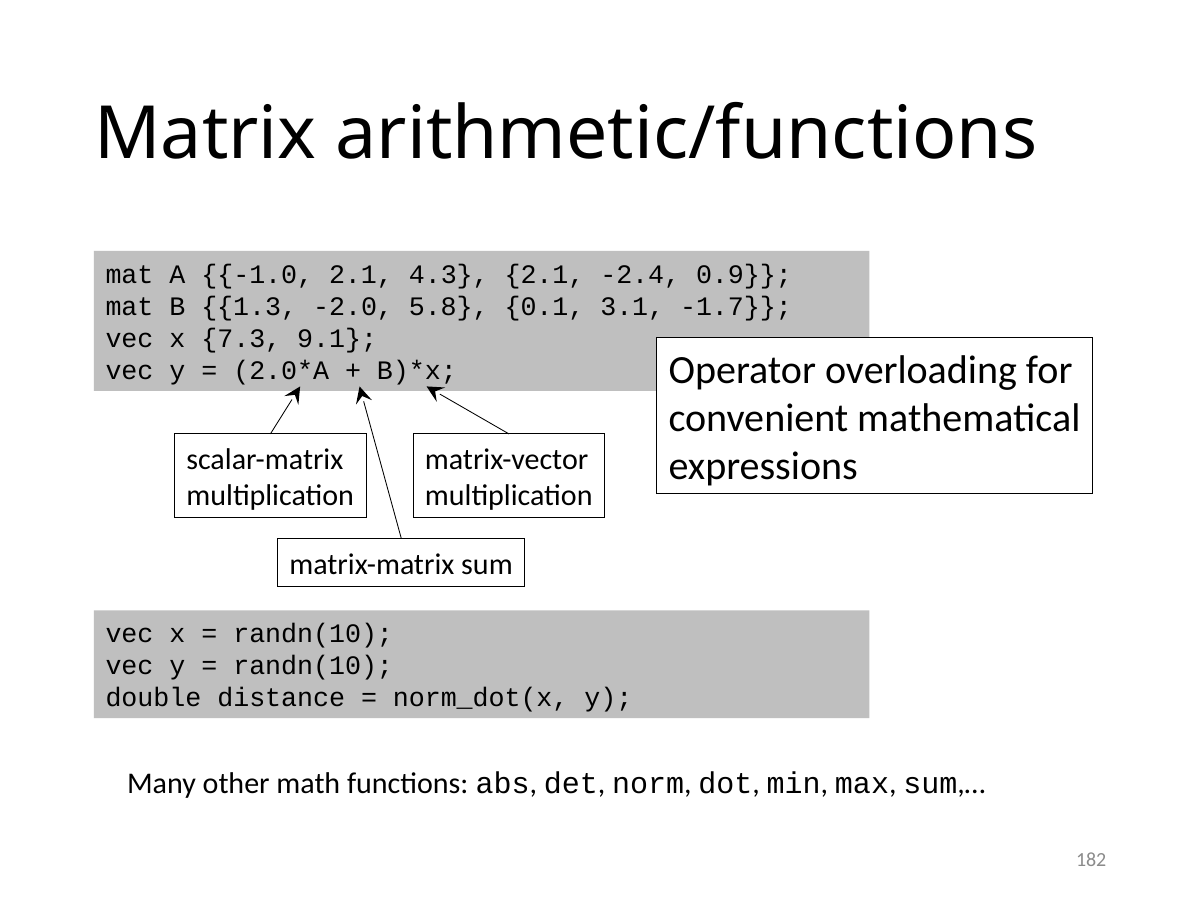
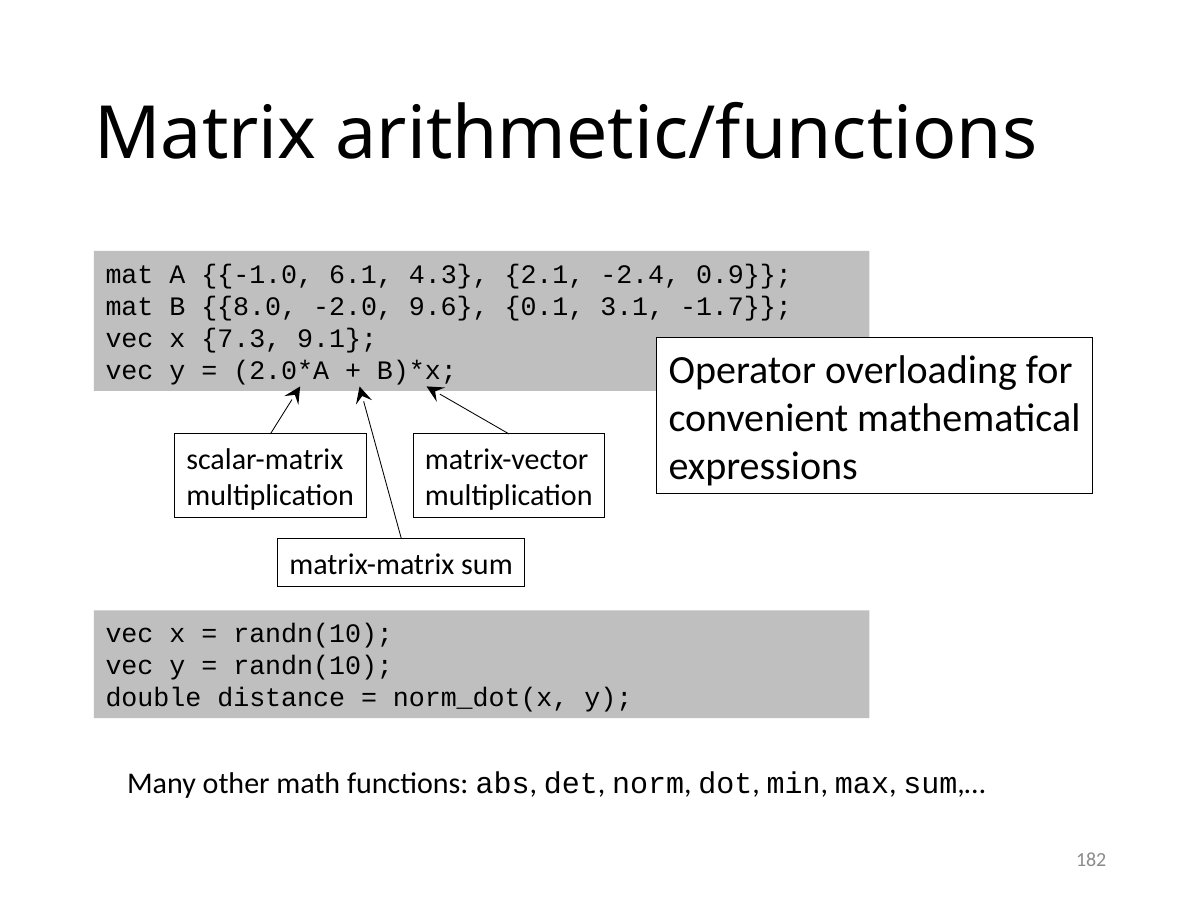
-1.0 2.1: 2.1 -> 6.1 (361, 275)
1.3: 1.3 -> 8.0 (249, 307)
5.8: 5.8 -> 9.6 (449, 307)
